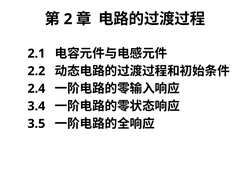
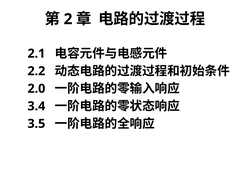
2.4: 2.4 -> 2.0 (36, 88)
